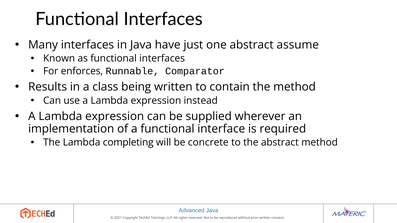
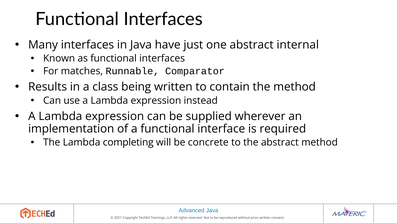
assume: assume -> internal (298, 45)
enforces: enforces -> matches (82, 71)
